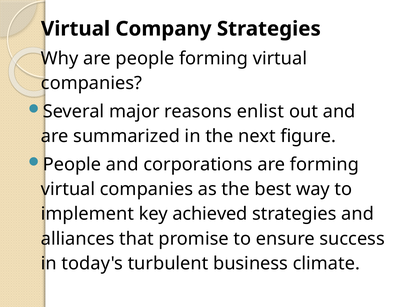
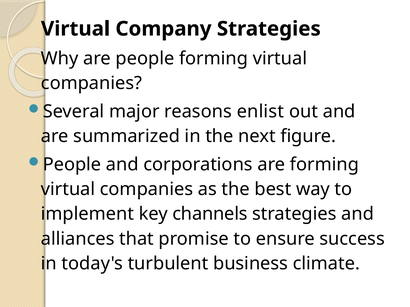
achieved: achieved -> channels (210, 214)
